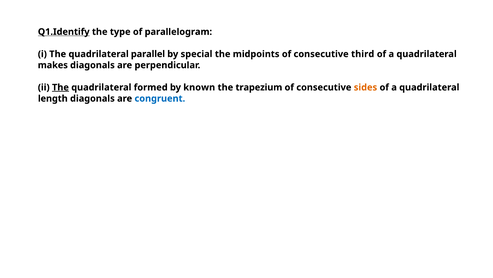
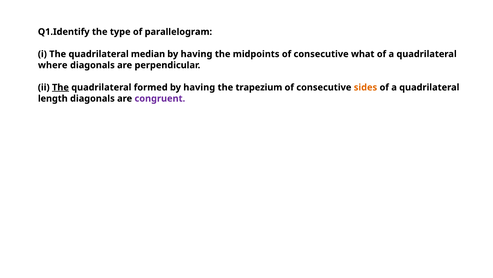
Q1.Identify underline: present -> none (64, 32)
parallel: parallel -> median (148, 54)
special: special -> having (197, 54)
third: third -> what (363, 54)
makes: makes -> where (53, 65)
formed by known: known -> having (199, 87)
congruent colour: blue -> purple (160, 98)
